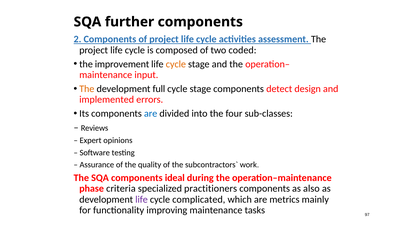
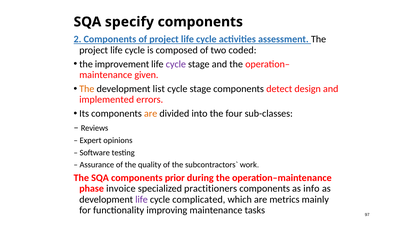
further: further -> specify (129, 22)
cycle colour: orange -> purple (176, 64)
input: input -> given (146, 75)
full: full -> list (159, 89)
are colour: blue -> orange (151, 114)
ideal: ideal -> prior (175, 178)
criteria: criteria -> invoice (121, 189)
also: also -> info (311, 189)
